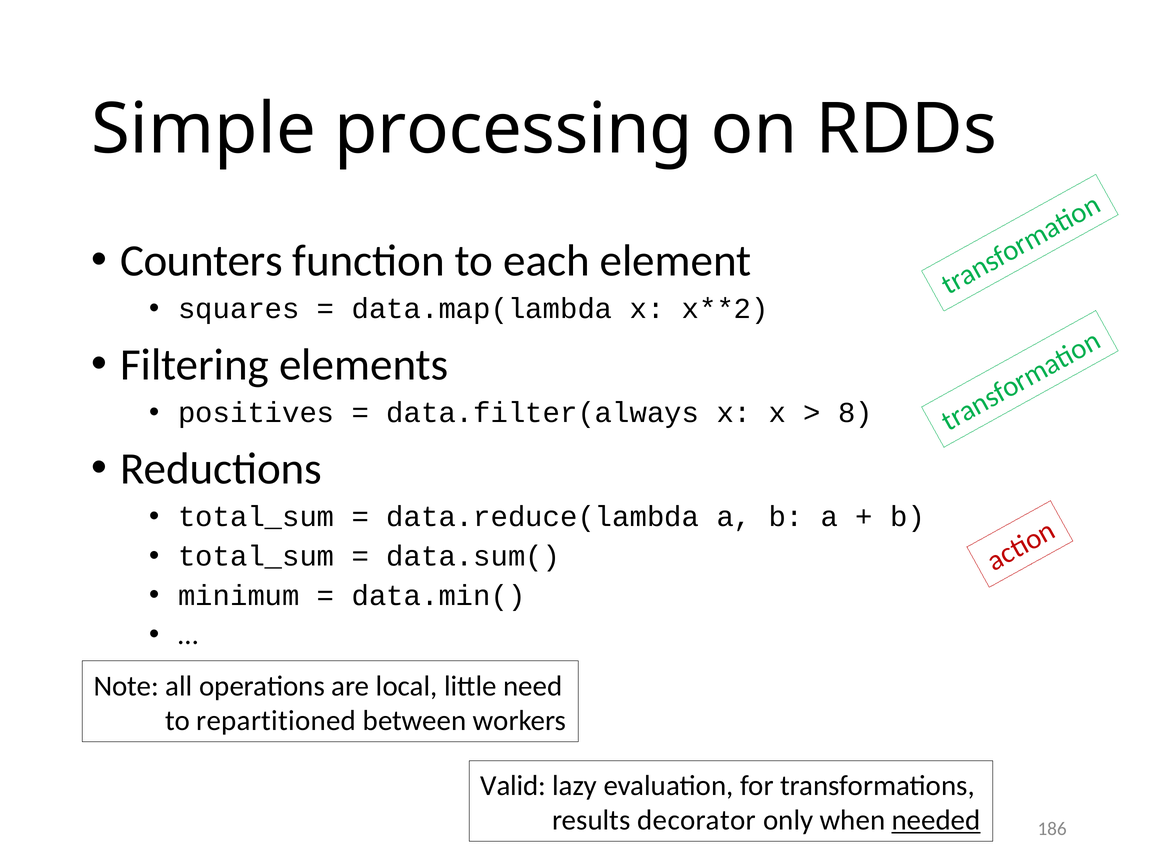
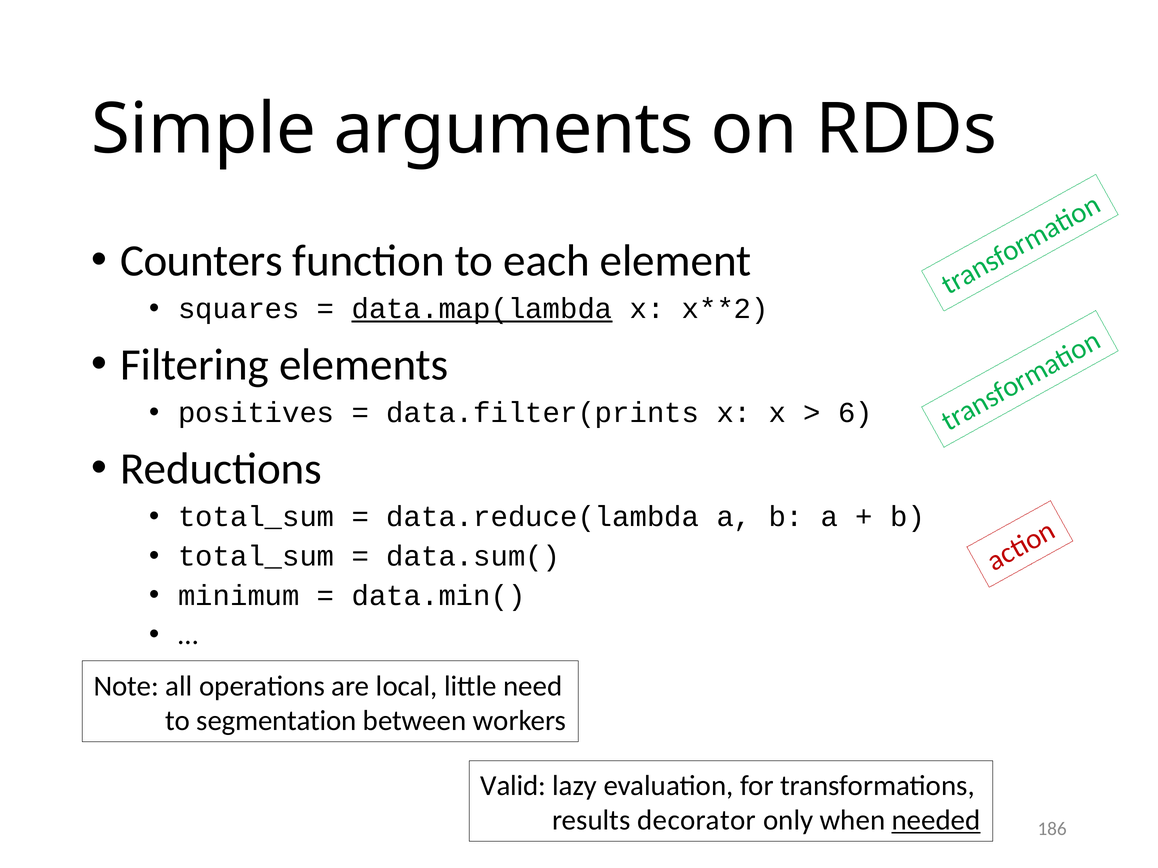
processing: processing -> arguments (514, 130)
data.map(lambda underline: none -> present (482, 309)
data.filter(always: data.filter(always -> data.filter(prints (543, 413)
8: 8 -> 6 (855, 413)
repartitioned: repartitioned -> segmentation (276, 721)
